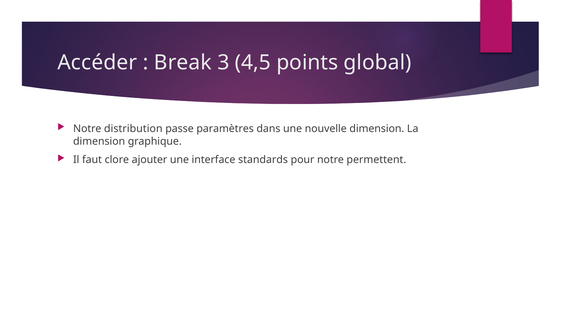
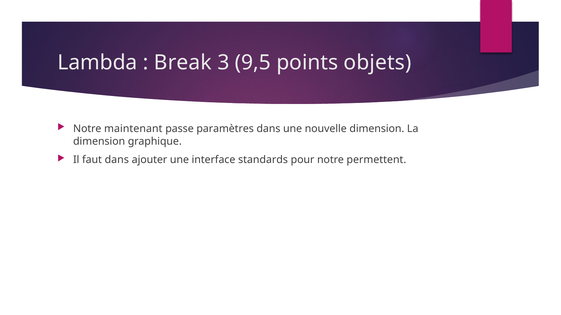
Accéder: Accéder -> Lambda (97, 63)
4,5: 4,5 -> 9,5 (253, 63)
global: global -> objets (377, 63)
distribution: distribution -> maintenant (133, 129)
faut clore: clore -> dans (117, 160)
